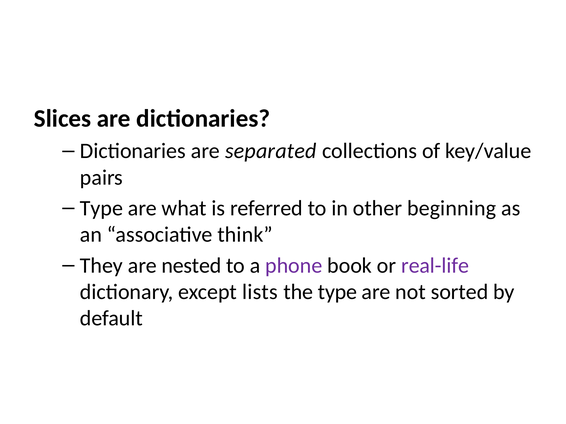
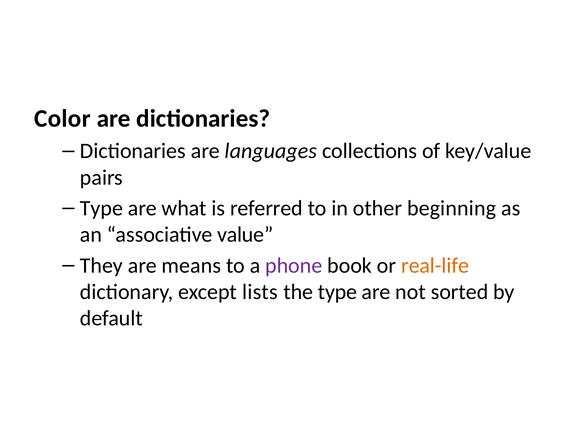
Slices: Slices -> Color (62, 119)
separated: separated -> languages (271, 151)
think: think -> value (245, 235)
nested: nested -> means (191, 266)
real-life colour: purple -> orange (435, 266)
